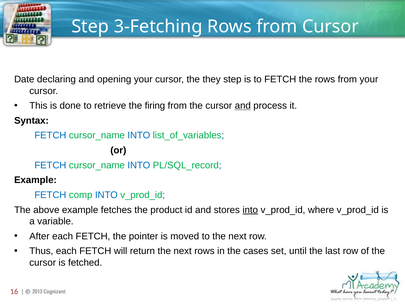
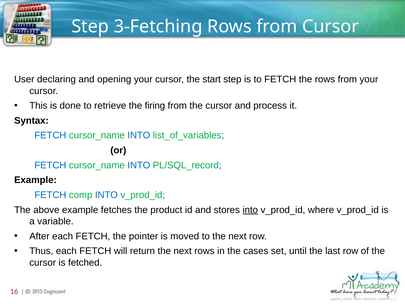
Date: Date -> User (24, 79)
they: they -> start (212, 79)
and underline: present -> none (243, 106)
